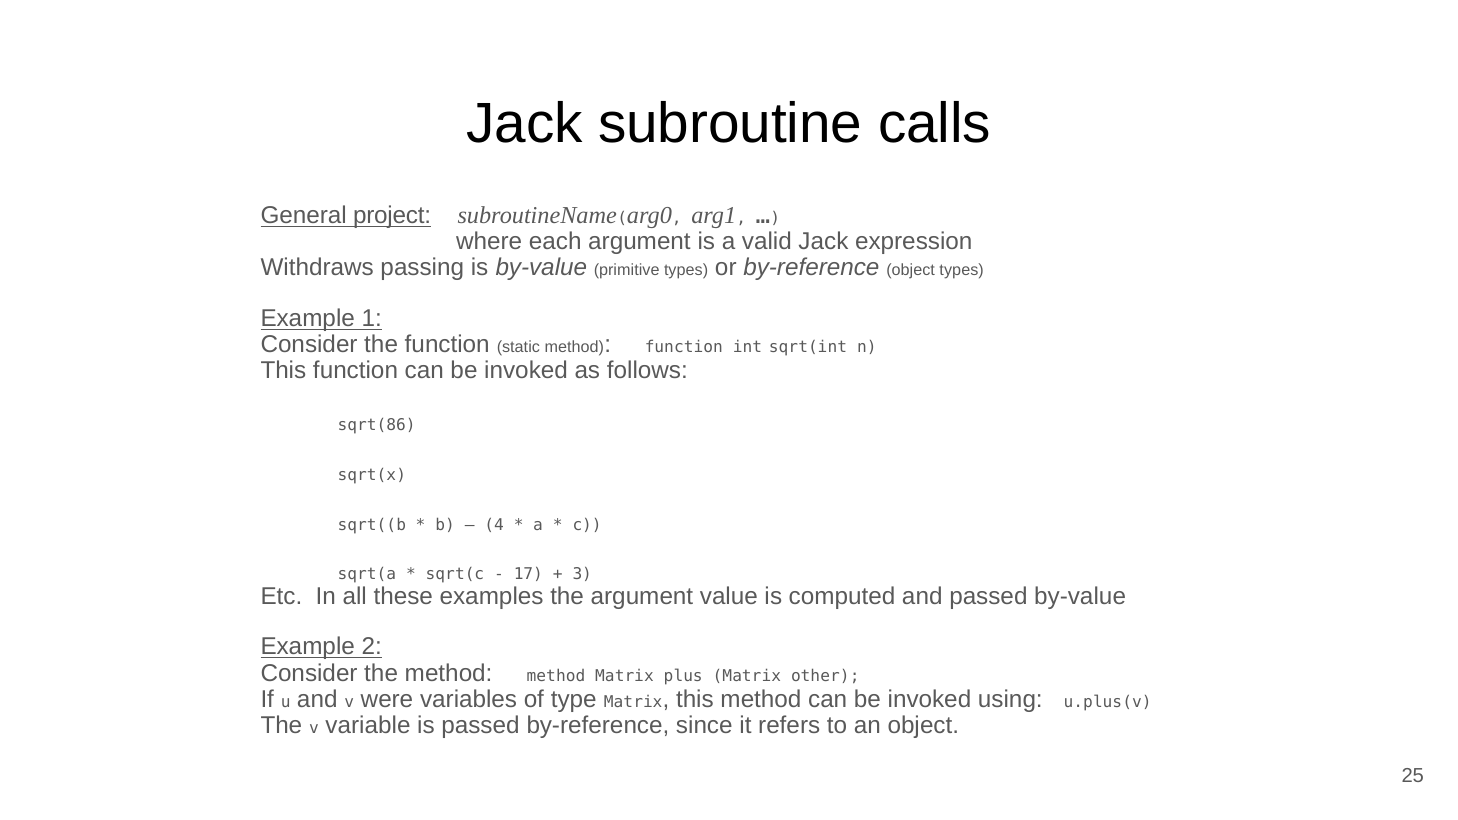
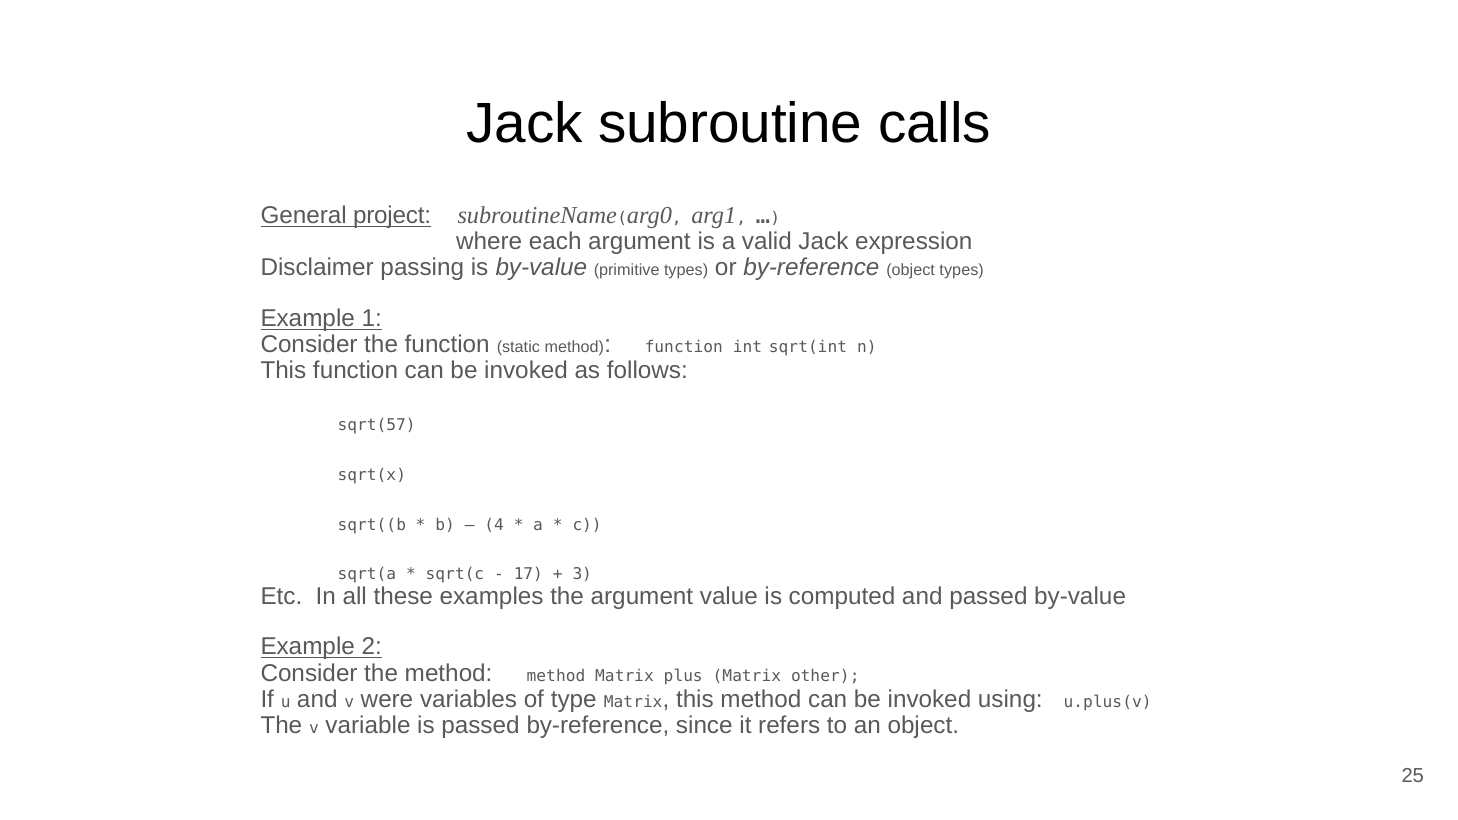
Withdraws: Withdraws -> Disclaimer (317, 268)
sqrt(86: sqrt(86 -> sqrt(57 (377, 425)
